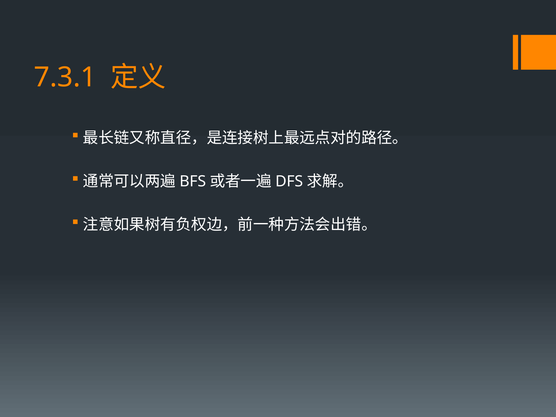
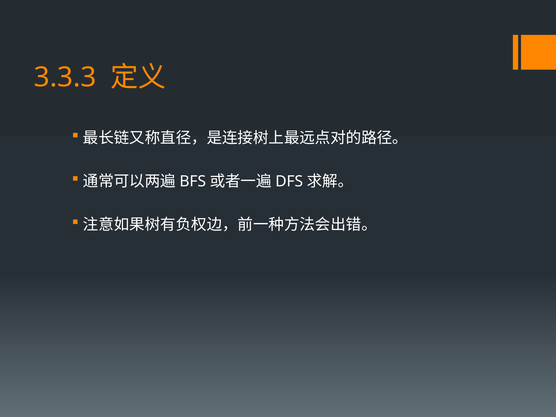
7.3.1: 7.3.1 -> 3.3.3 (65, 77)
